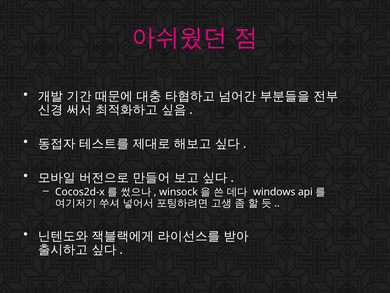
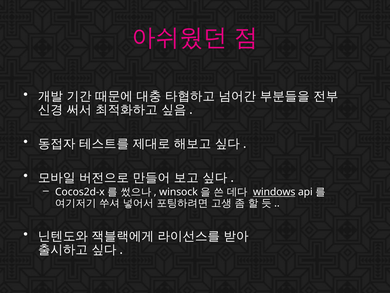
windows underline: none -> present (274, 192)
